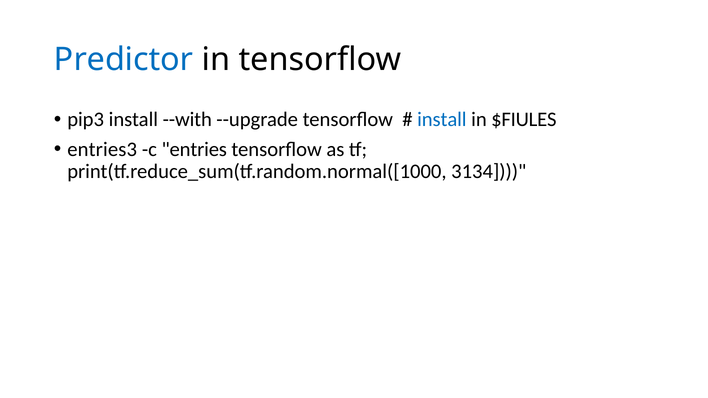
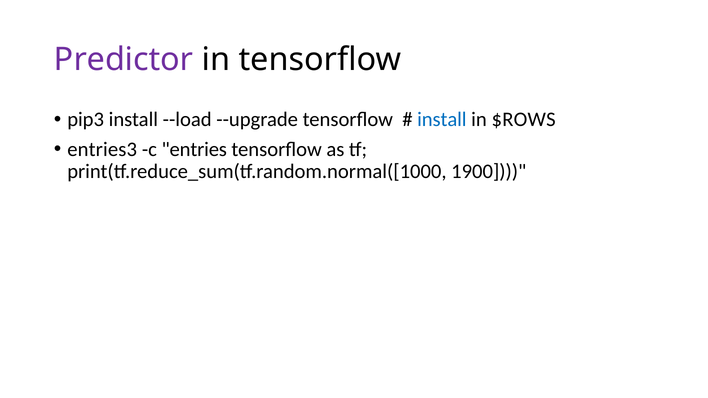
Predictor colour: blue -> purple (124, 59)
--with: --with -> --load (187, 120)
$FIULES: $FIULES -> $ROWS (524, 120)
3134: 3134 -> 1900 (489, 172)
